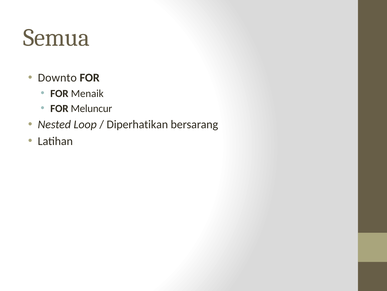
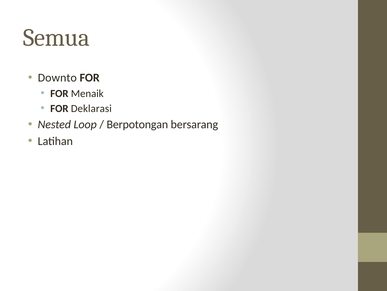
Meluncur: Meluncur -> Deklarasi (91, 108)
Diperhatikan: Diperhatikan -> Berpotongan (137, 124)
